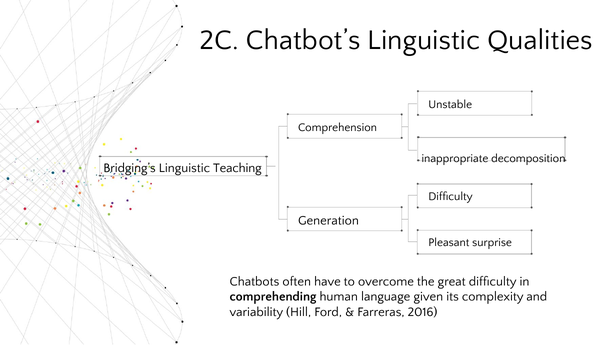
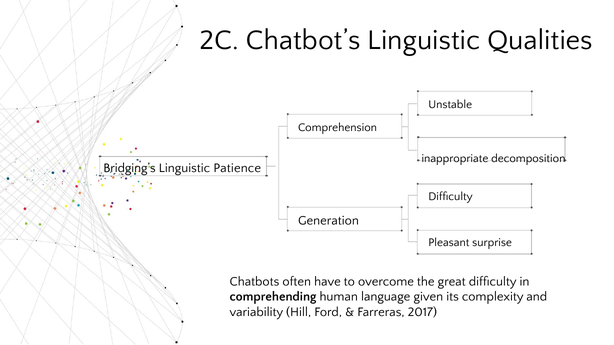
Teaching: Teaching -> Patience (237, 168)
2016: 2016 -> 2017 (422, 312)
